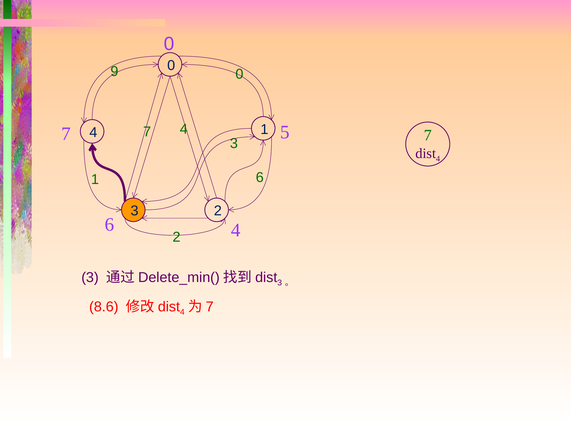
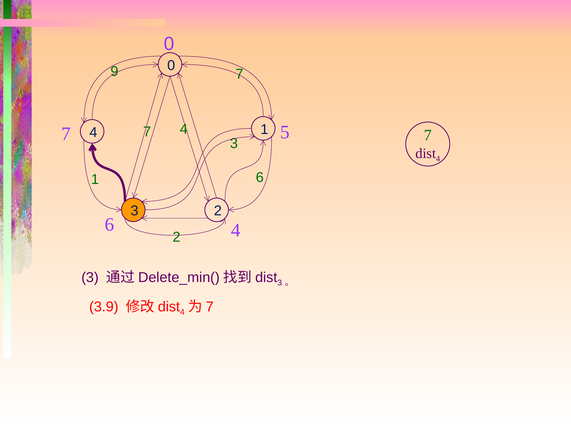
9 0: 0 -> 7 (239, 74)
8.6: 8.6 -> 3.9 (104, 307)
